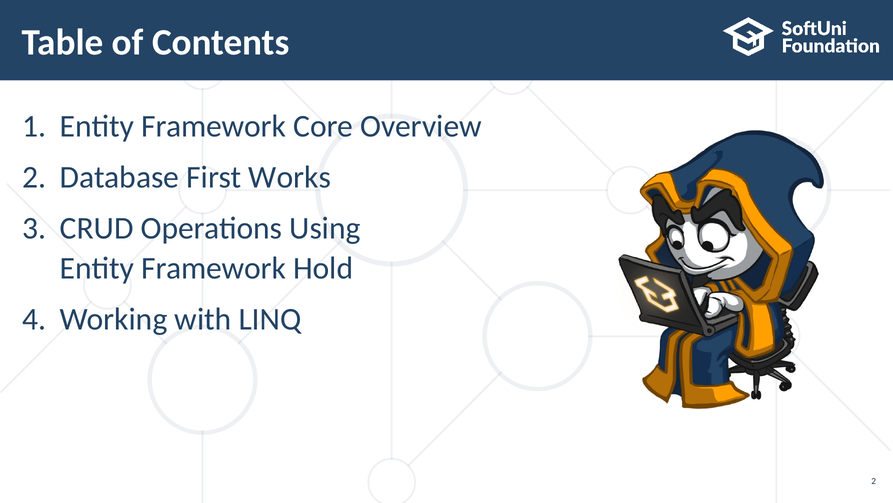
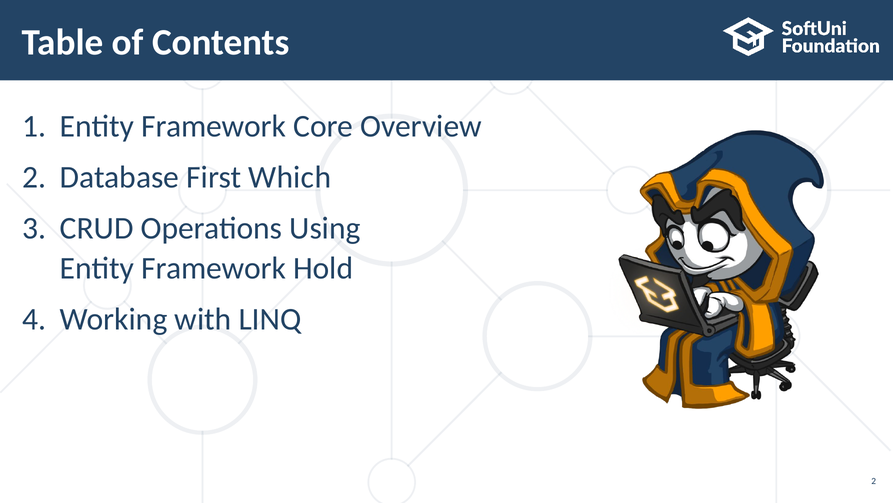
Works: Works -> Which (290, 177)
